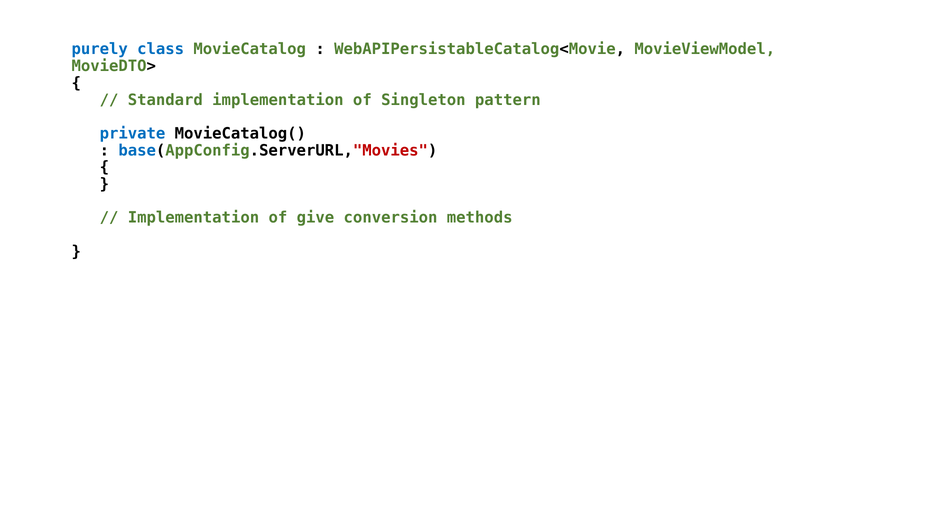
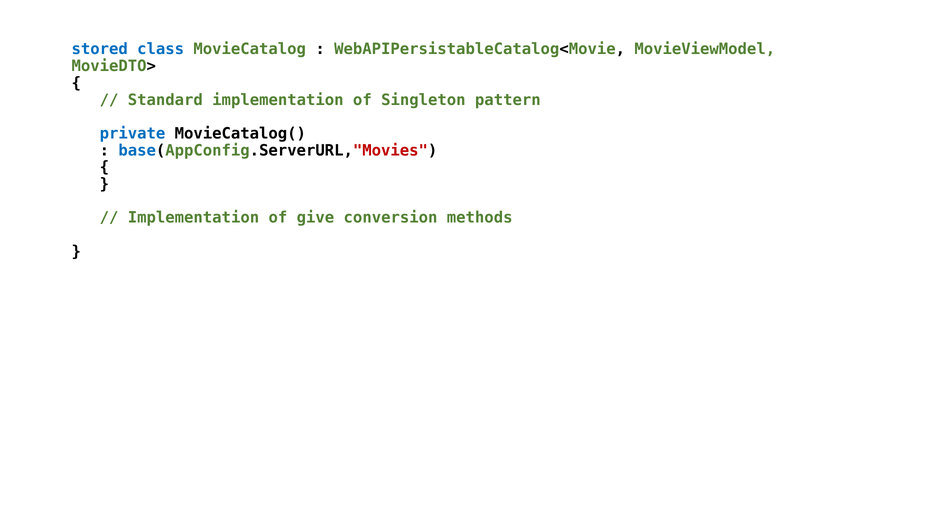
purely: purely -> stored (100, 49)
